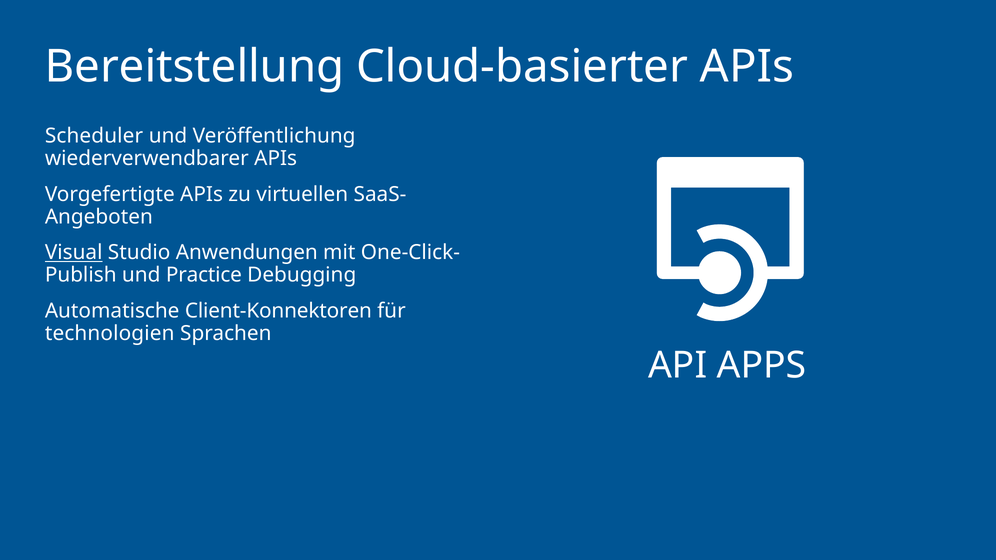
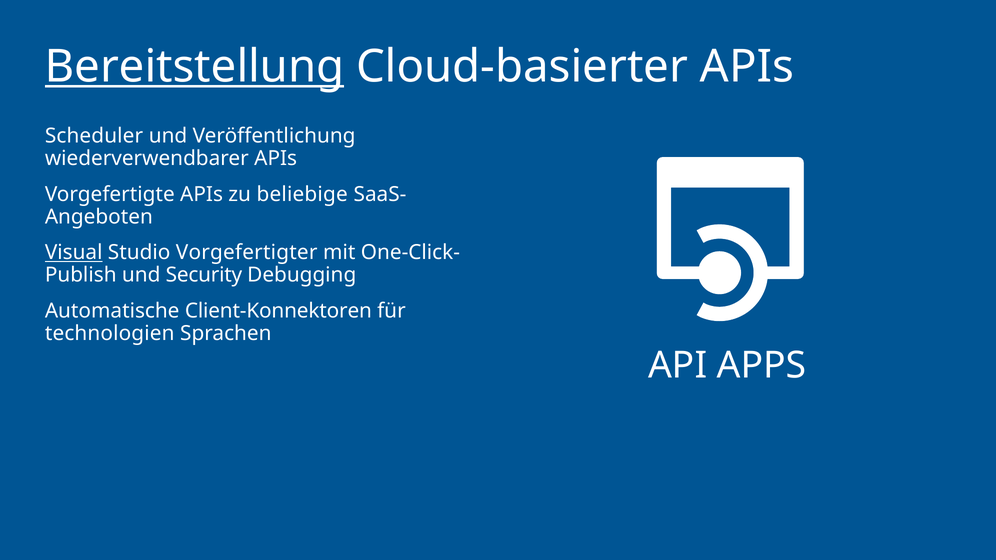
Bereitstellung underline: none -> present (195, 67)
virtuellen: virtuellen -> beliebige (302, 194)
Anwendungen: Anwendungen -> Vorgefertigter (247, 253)
Practice: Practice -> Security (204, 275)
